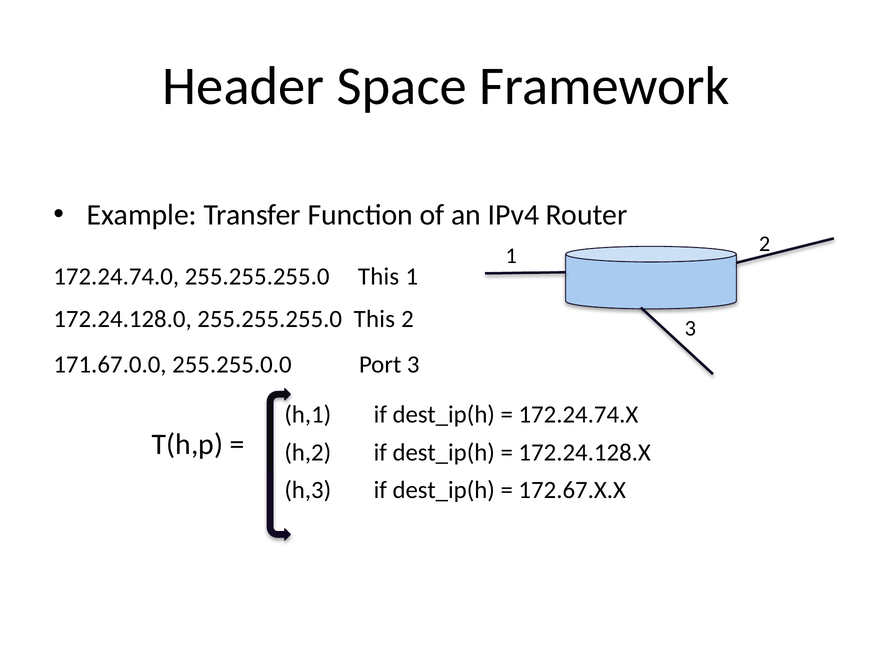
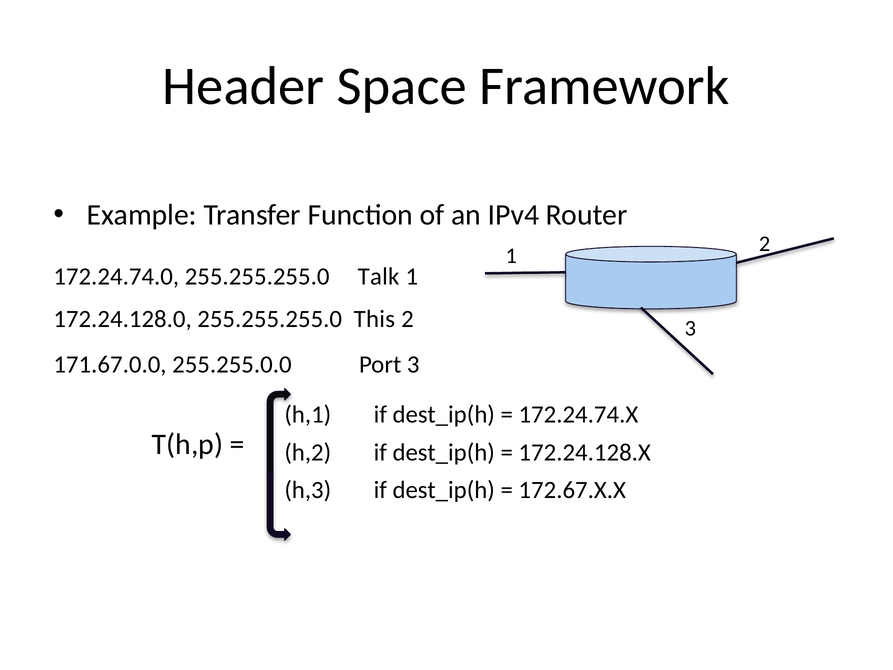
172.24.74.0 255.255.255.0 This: This -> Talk (379, 276)
